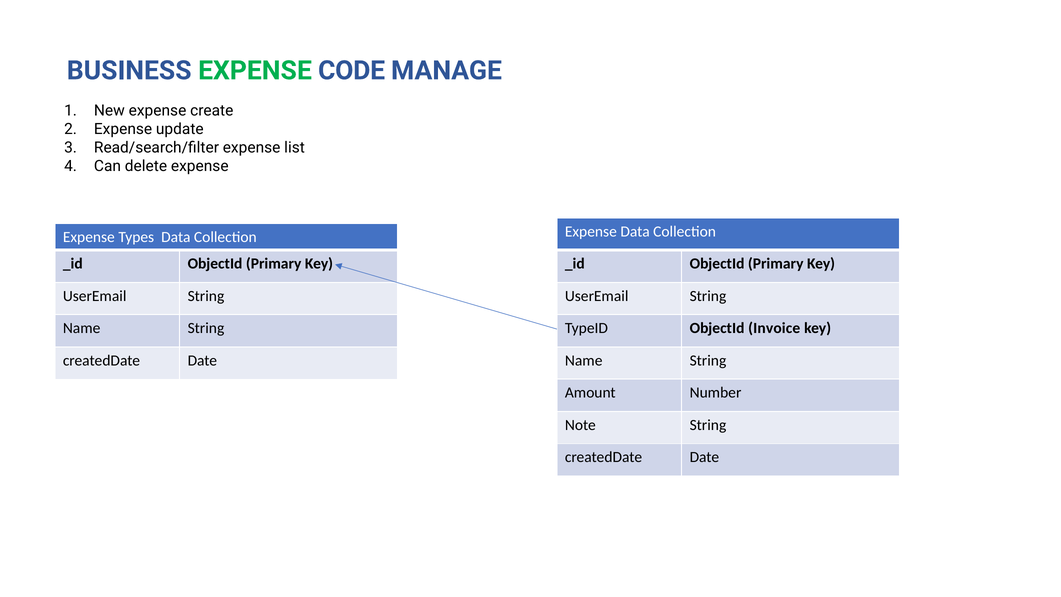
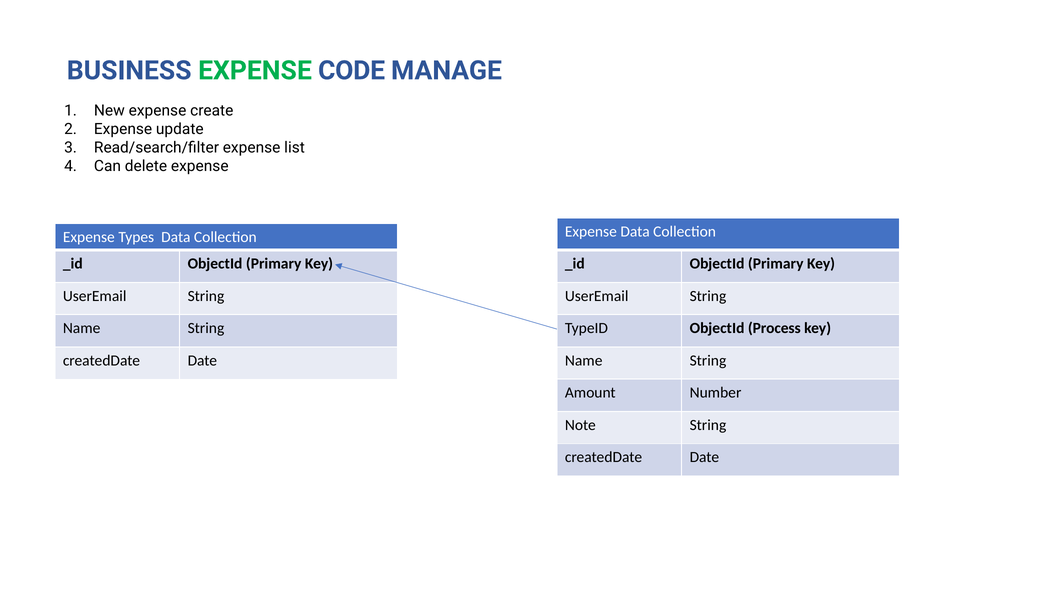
Invoice: Invoice -> Process (774, 328)
